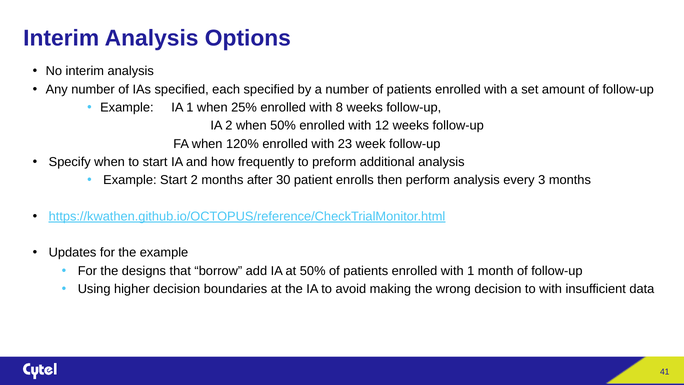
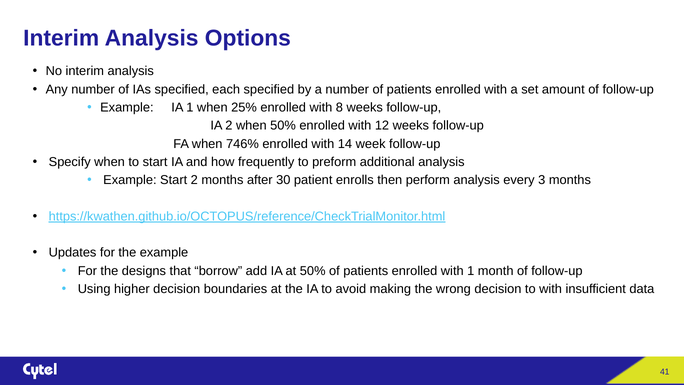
120%: 120% -> 746% (242, 144)
23: 23 -> 14 (345, 144)
